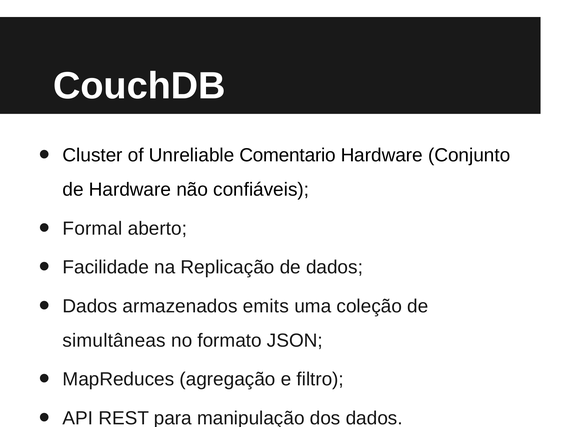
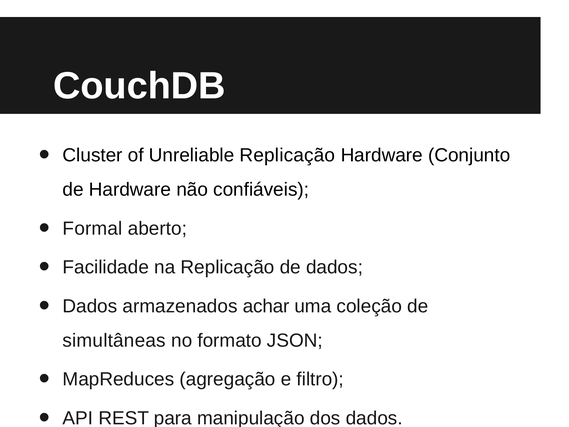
Unreliable Comentario: Comentario -> Replicação (287, 155)
emits: emits -> achar (266, 306)
